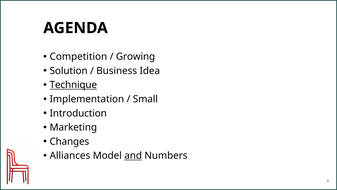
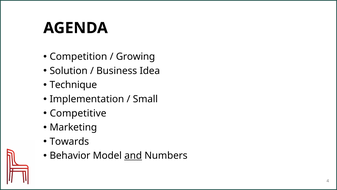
Technique underline: present -> none (73, 85)
Introduction: Introduction -> Competitive (78, 113)
Changes: Changes -> Towards (69, 141)
Alliances: Alliances -> Behavior (70, 155)
